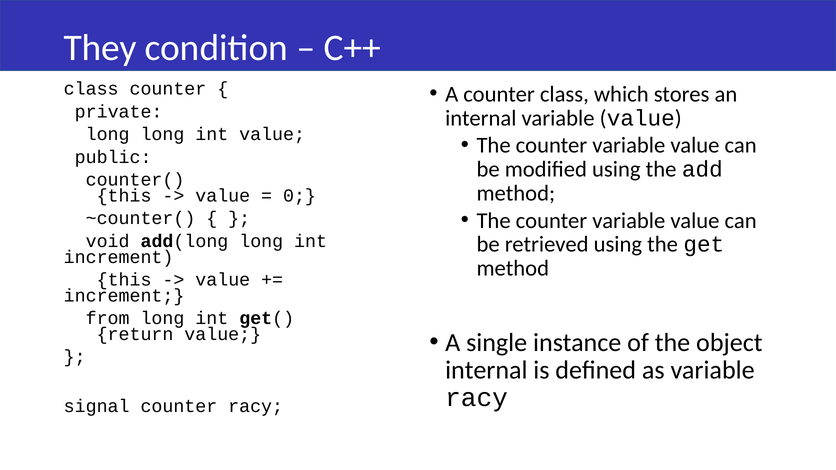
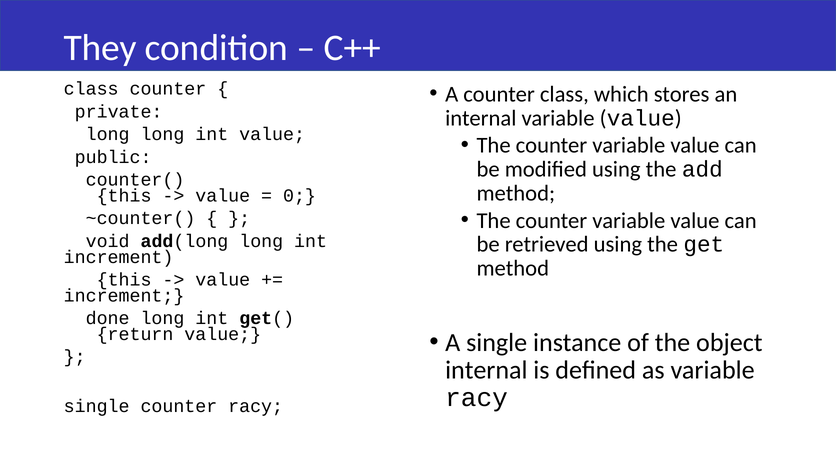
from: from -> done (108, 318)
signal: signal -> single (97, 406)
